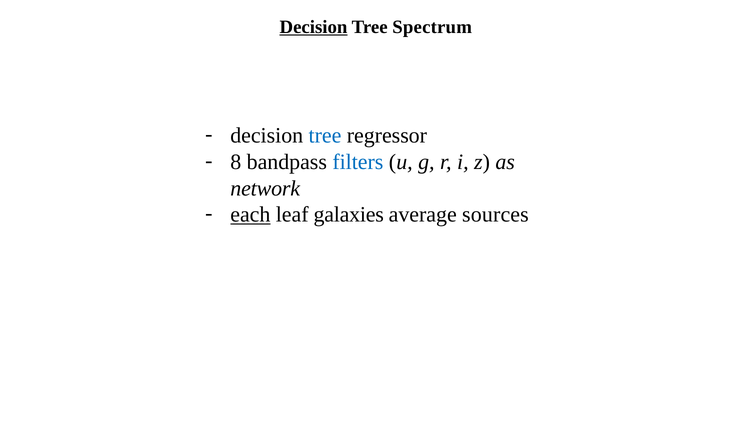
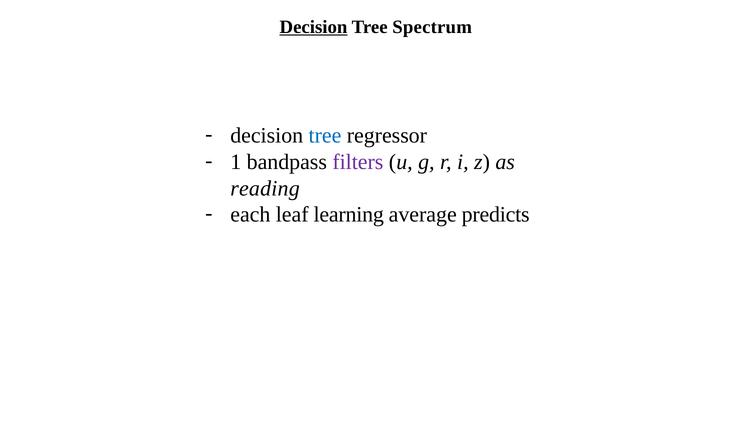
8: 8 -> 1 (236, 162)
filters colour: blue -> purple (358, 162)
network: network -> reading (265, 188)
each underline: present -> none (250, 215)
galaxies: galaxies -> learning (349, 215)
sources: sources -> predicts (496, 215)
